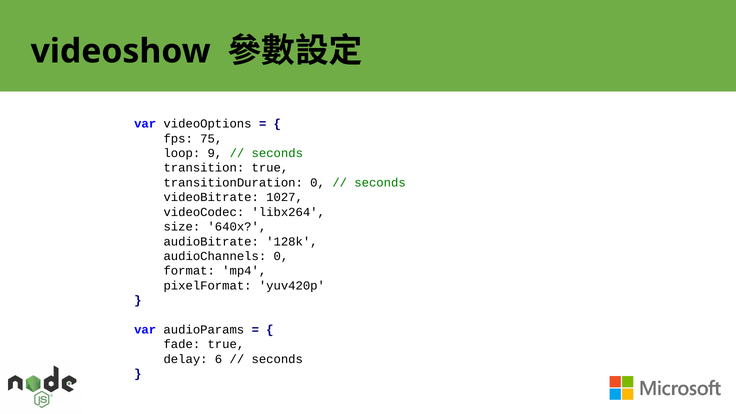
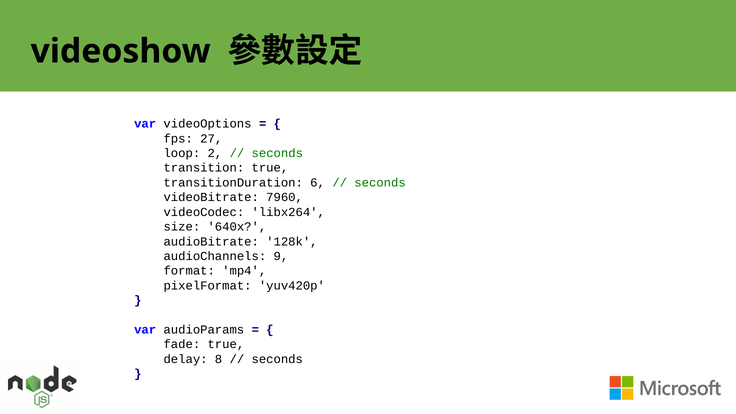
75: 75 -> 27 (211, 138)
9: 9 -> 2 (215, 153)
transitionDuration 0: 0 -> 6 (318, 183)
1027: 1027 -> 7960 (285, 197)
audioChannels 0: 0 -> 9 (281, 256)
6: 6 -> 8 (219, 359)
